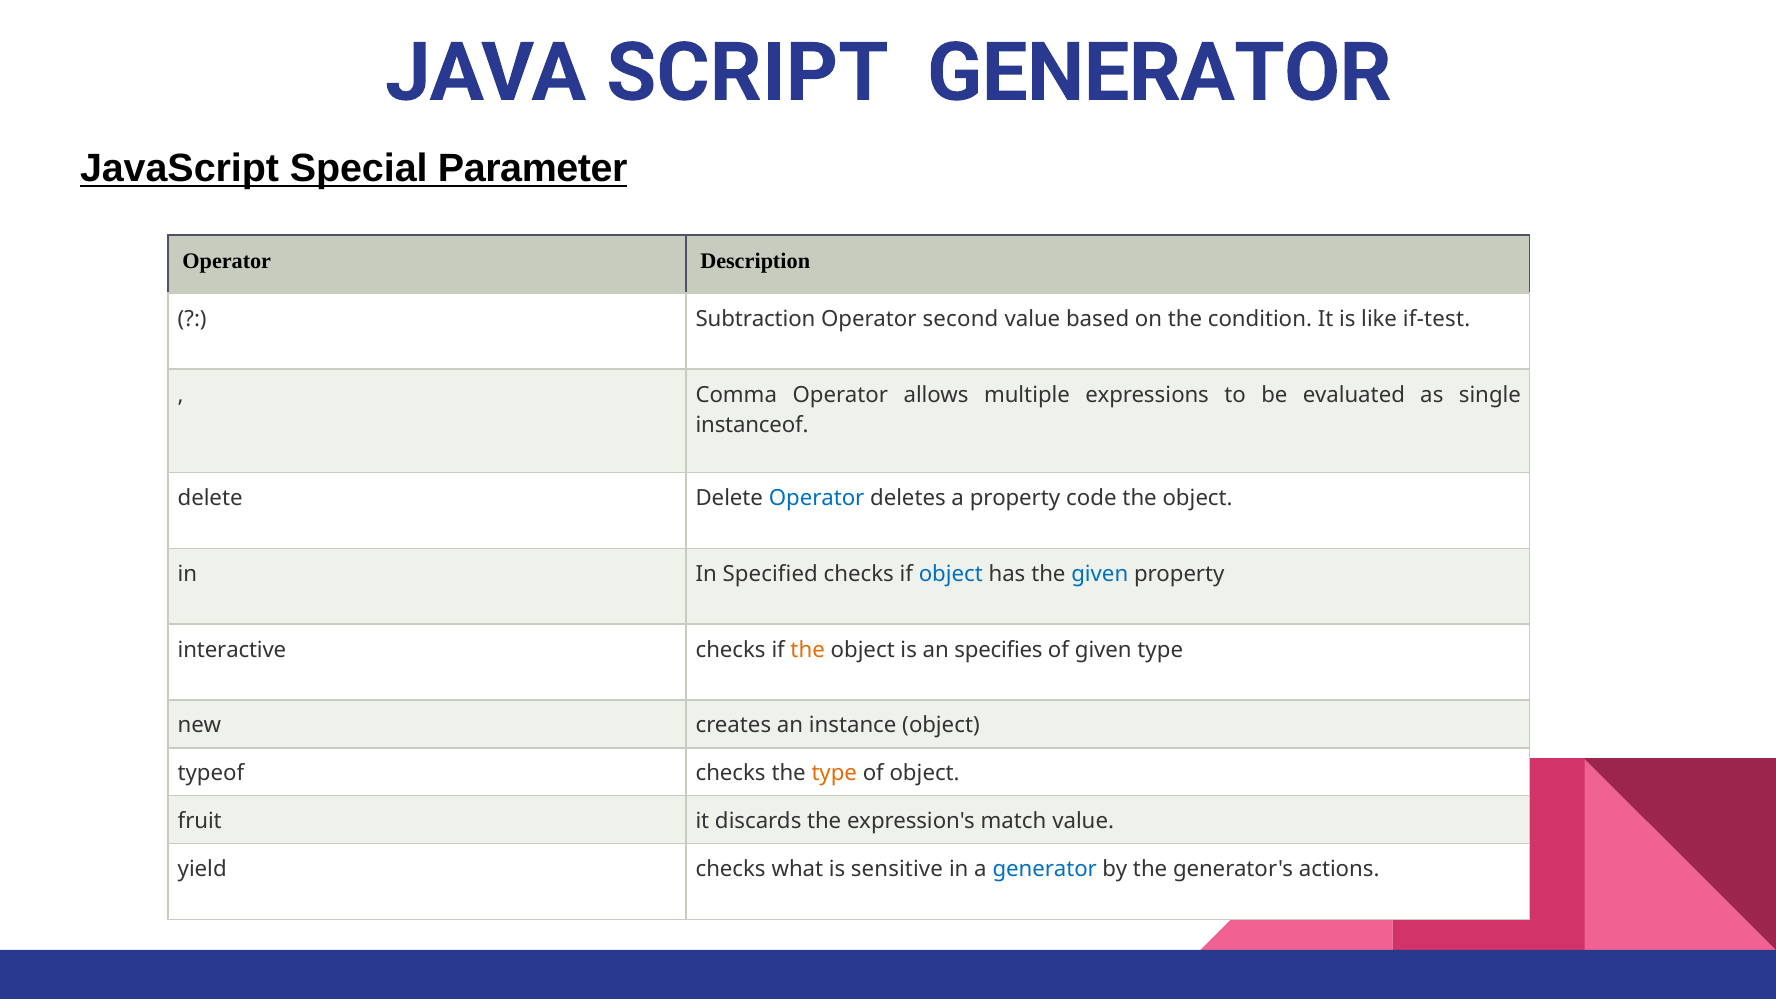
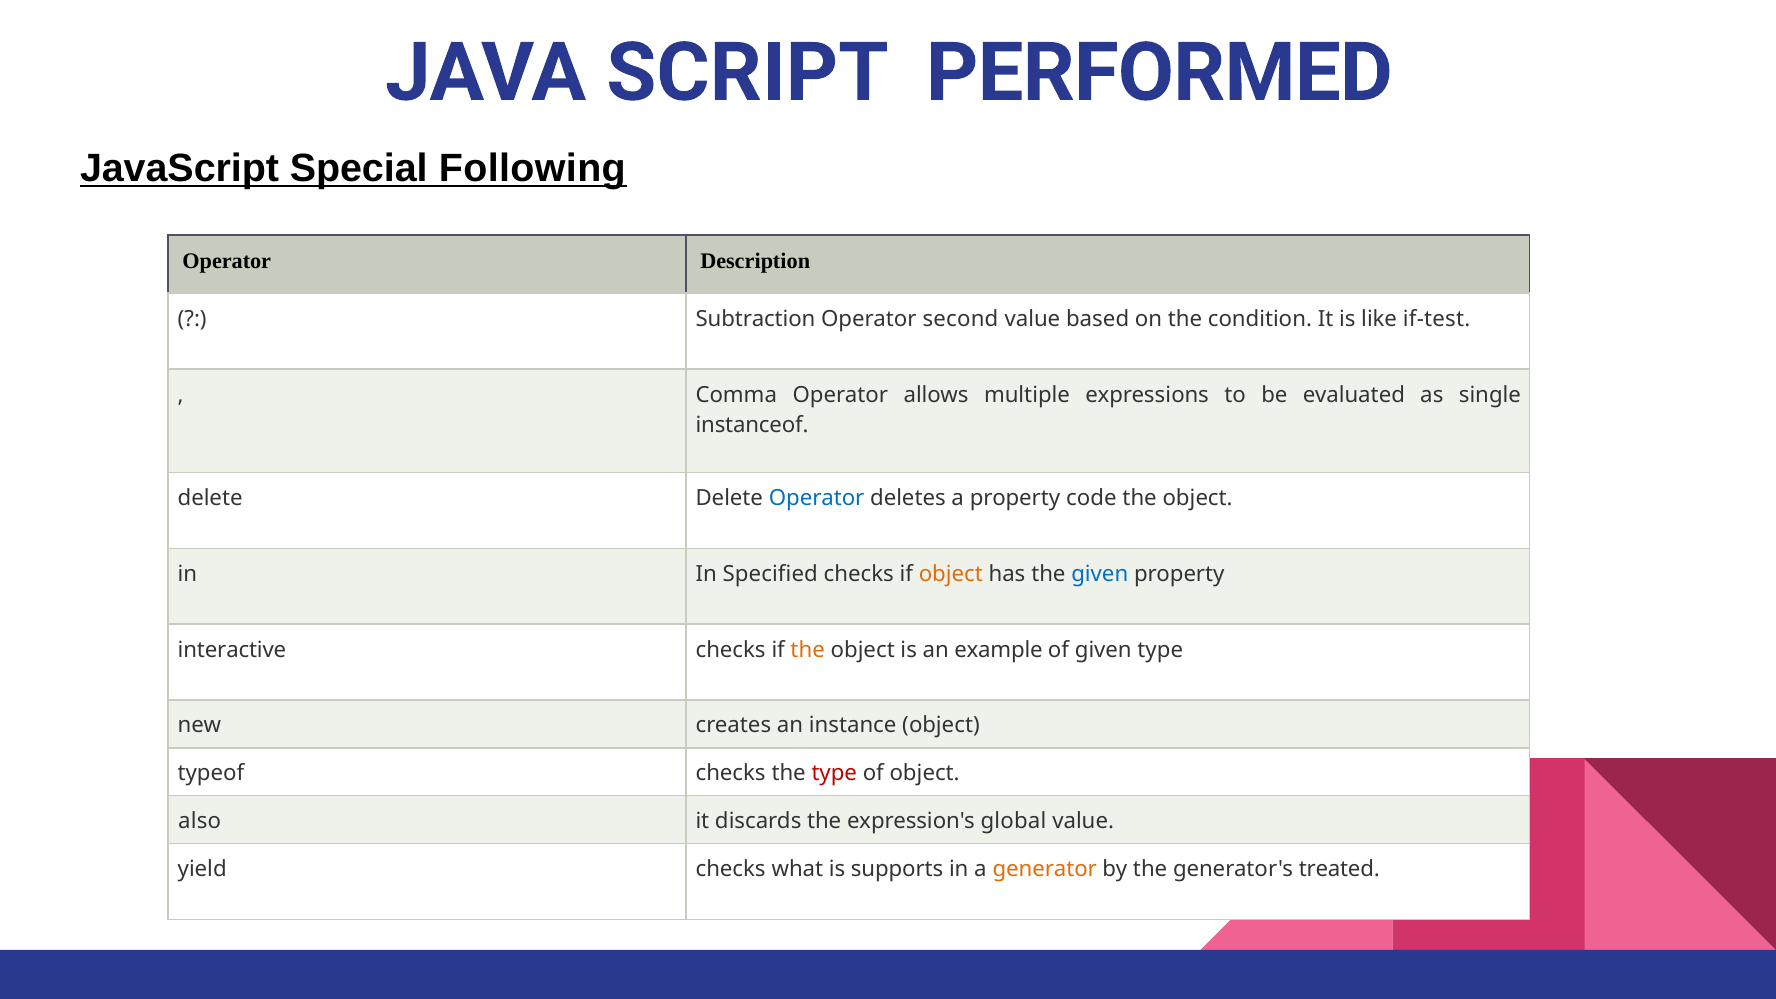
SCRIPT GENERATOR: GENERATOR -> PERFORMED (1159, 73)
Parameter: Parameter -> Following (532, 168)
object colour: blue -> orange (951, 574)
specifies: specifies -> example (998, 650)
type colour: orange -> red (834, 774)
fruit: fruit -> also (200, 822)
match: match -> global (1013, 822)
sensitive: sensitive -> supports (897, 869)
generator colour: blue -> orange (1045, 869)
actions: actions -> treated (1339, 869)
